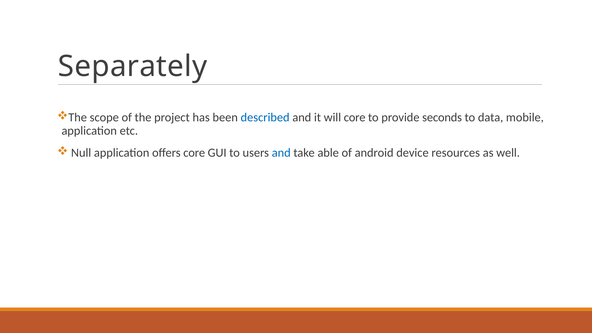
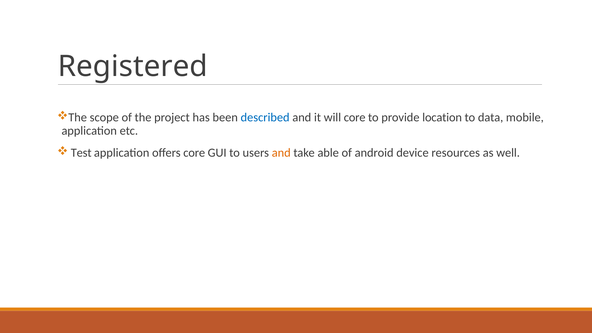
Separately: Separately -> Registered (133, 66)
seconds: seconds -> location (442, 117)
Null: Null -> Test (81, 153)
and colour: blue -> orange (281, 153)
